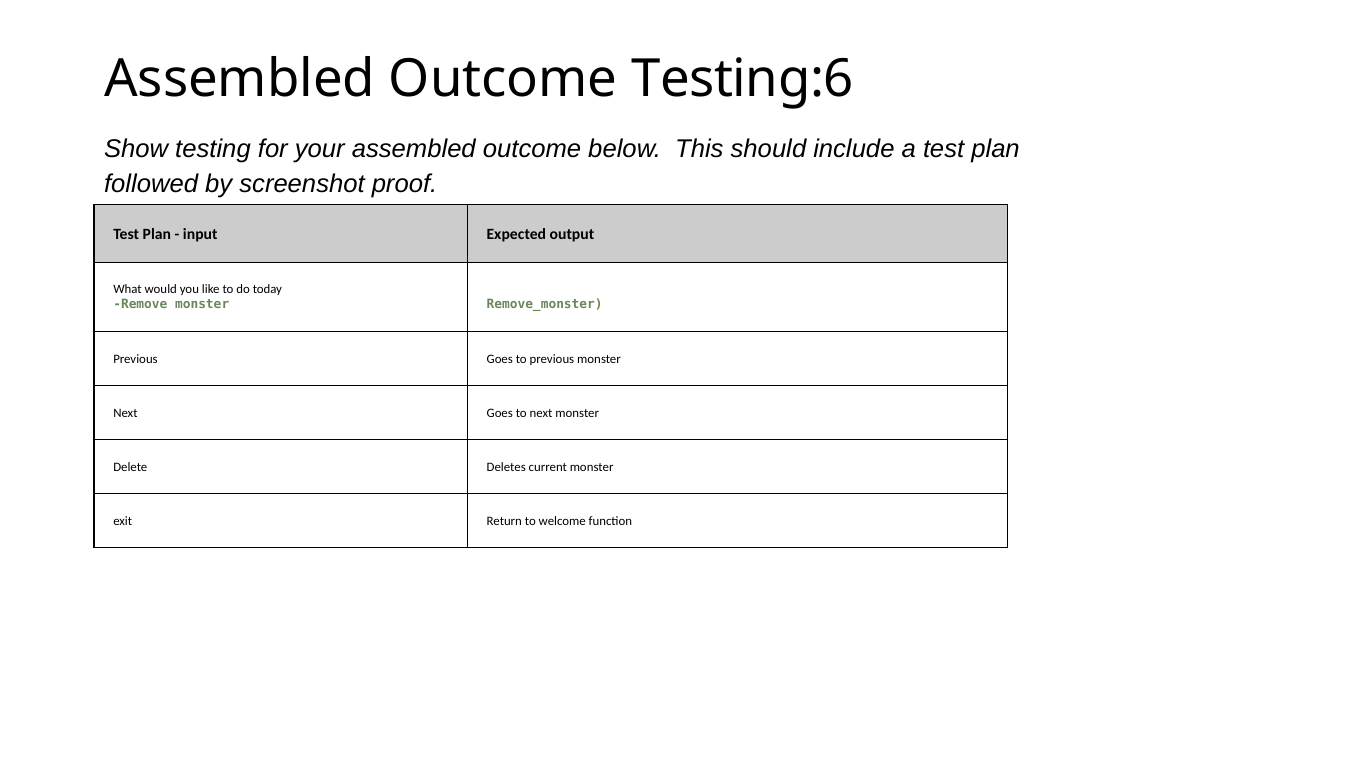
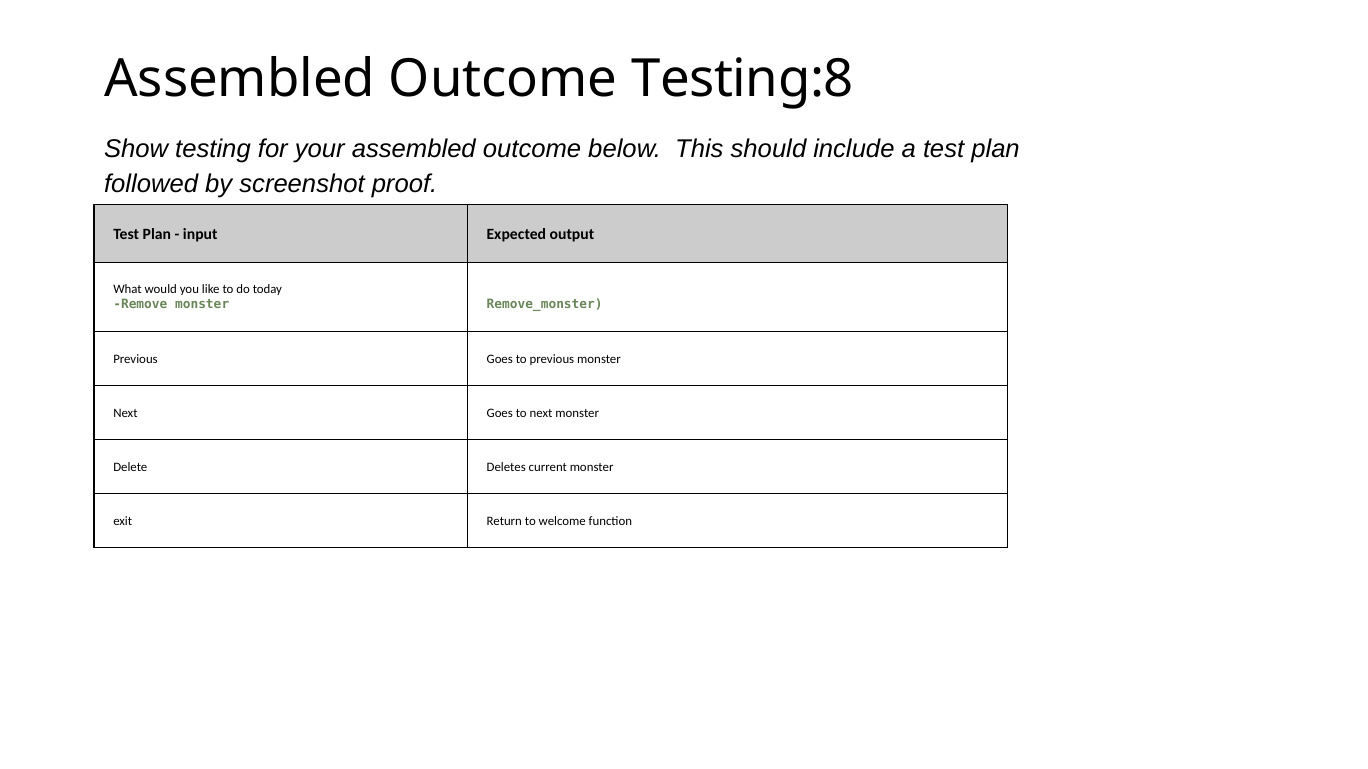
Testing:6: Testing:6 -> Testing:8 (743, 79)
